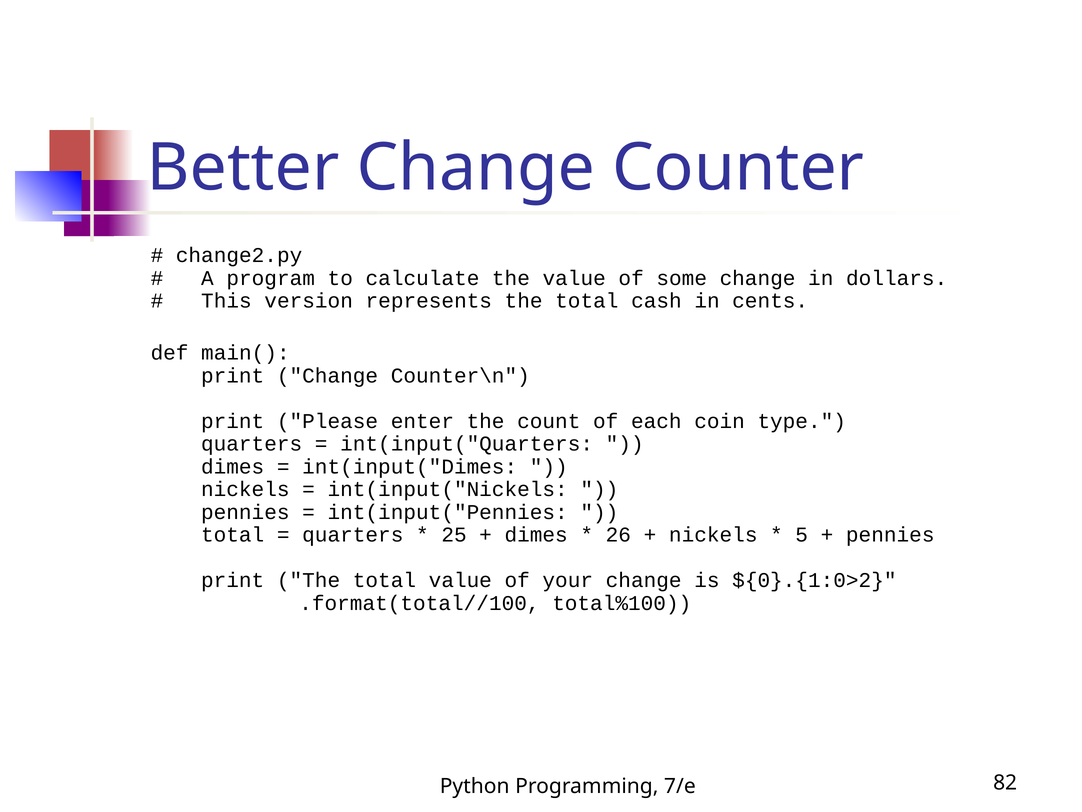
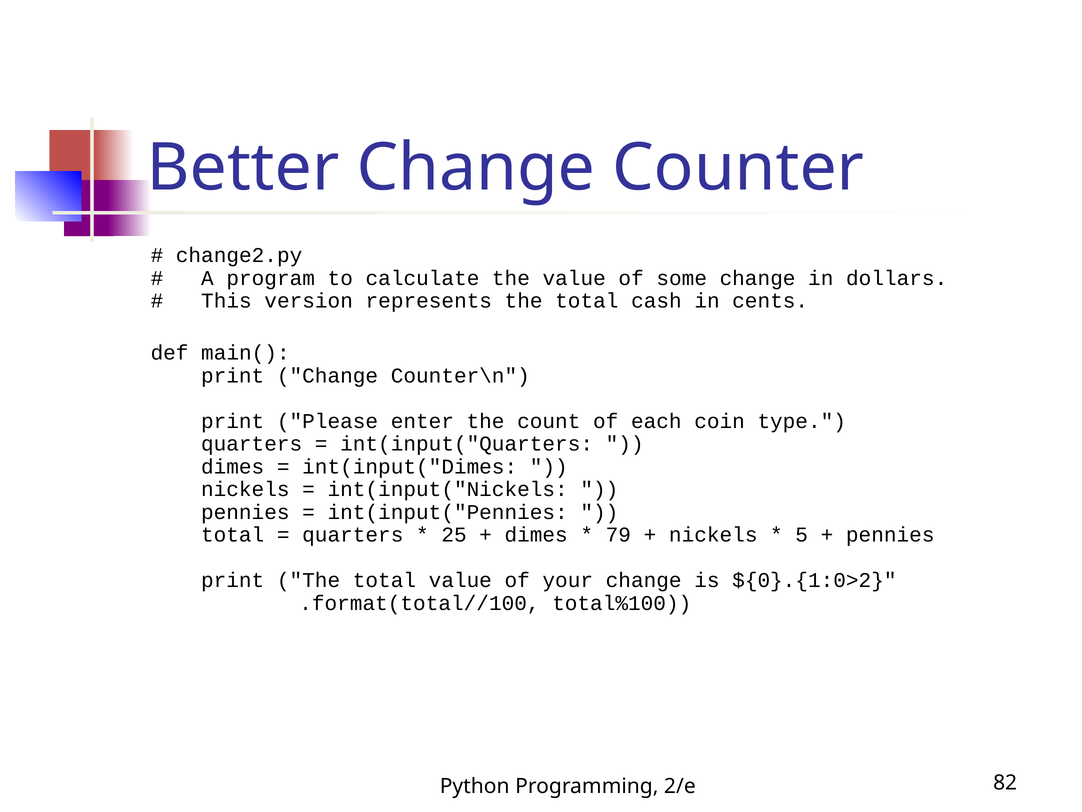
26: 26 -> 79 (618, 535)
7/e: 7/e -> 2/e (680, 786)
